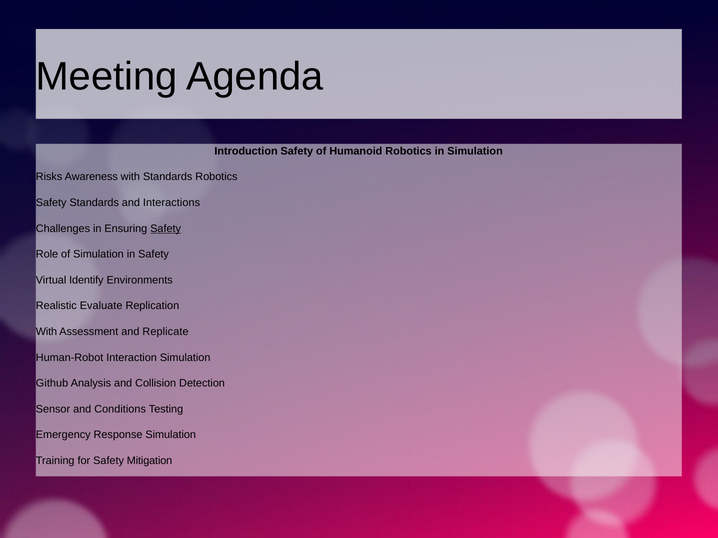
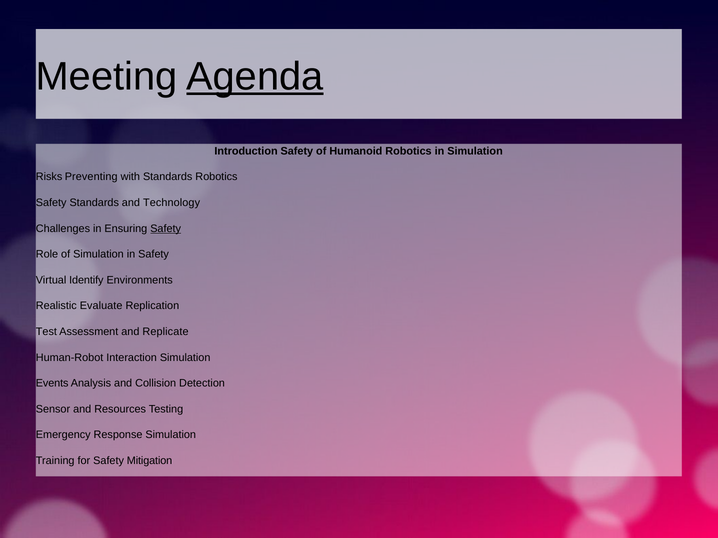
Agenda underline: none -> present (255, 77)
Awareness: Awareness -> Preventing (91, 177)
Interactions: Interactions -> Technology (172, 203)
With: With -> Test (46, 332)
Github: Github -> Events (52, 384)
Conditions: Conditions -> Resources (120, 409)
